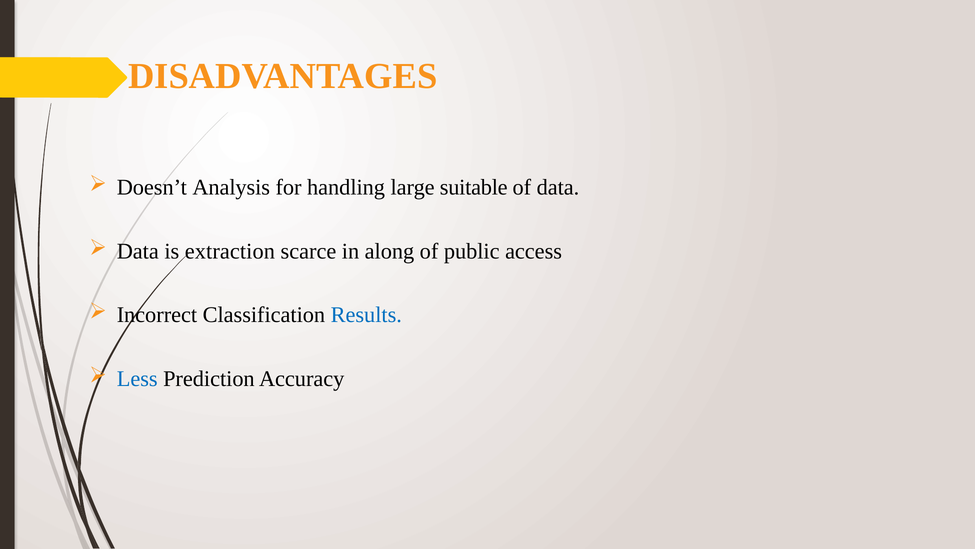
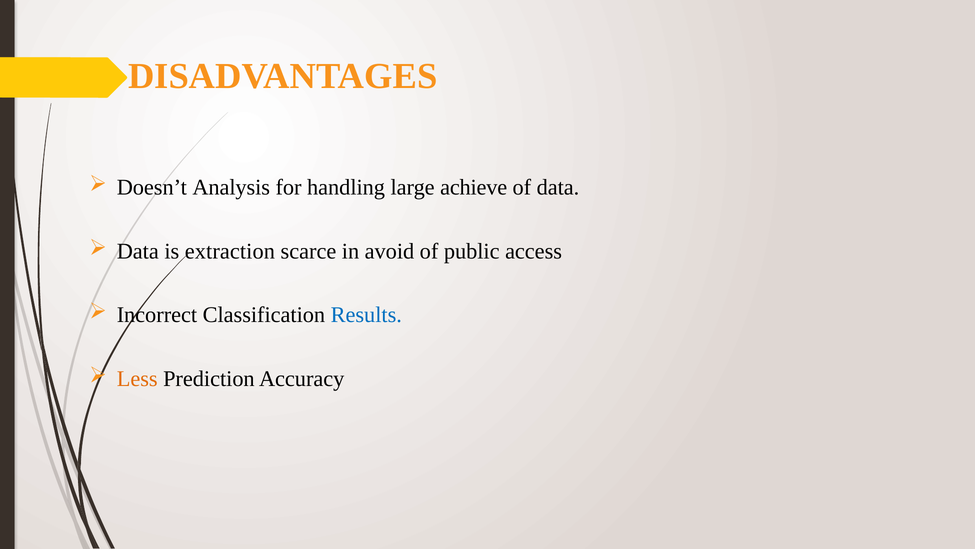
suitable: suitable -> achieve (474, 187)
along: along -> avoid (389, 251)
Less colour: blue -> orange (137, 378)
